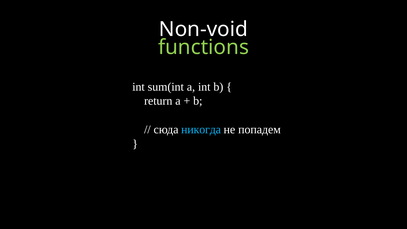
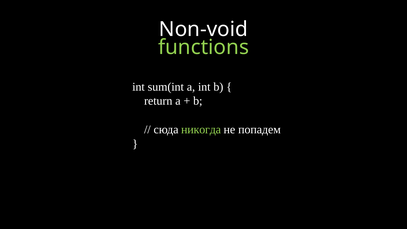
никогда colour: light blue -> light green (201, 129)
